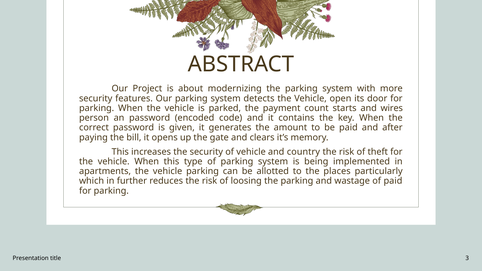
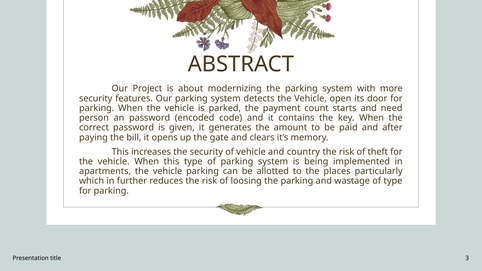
wires: wires -> need (392, 108)
of paid: paid -> type (393, 181)
